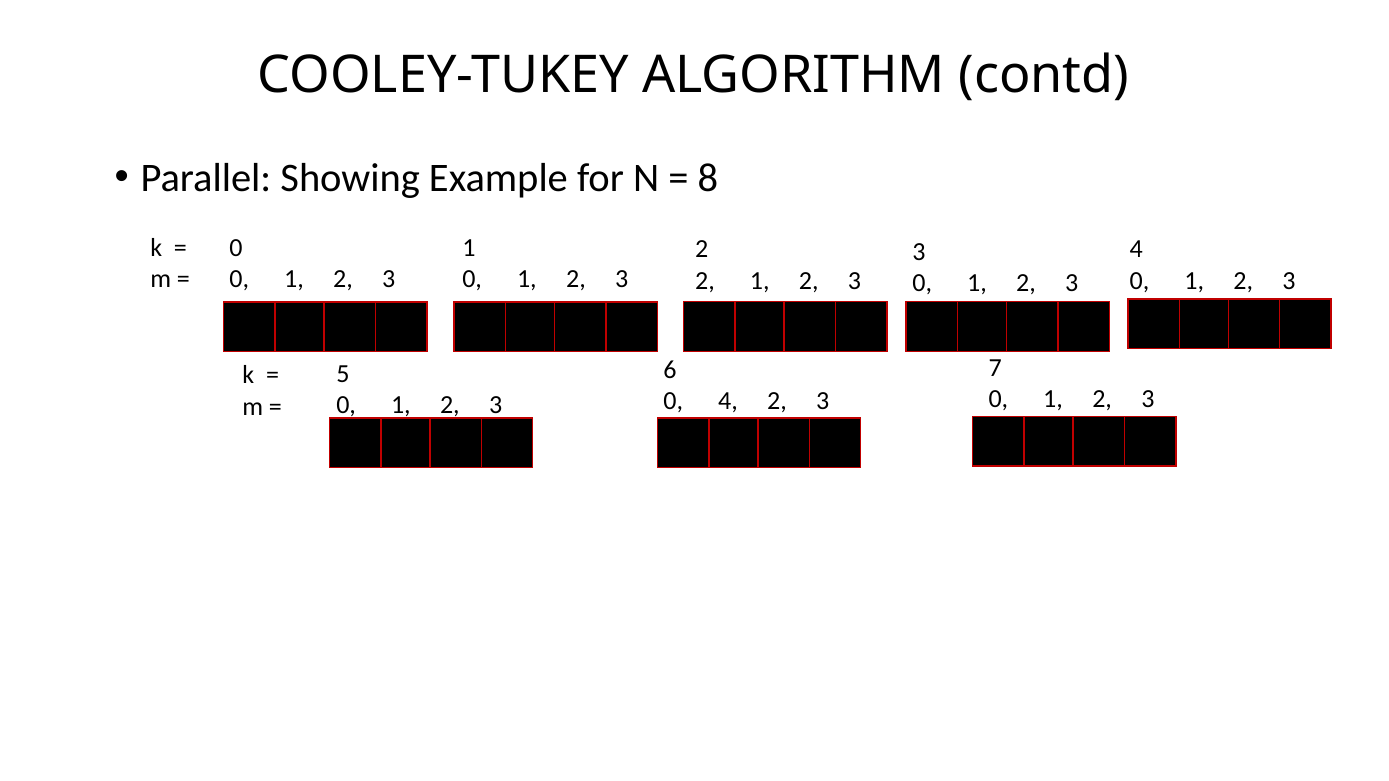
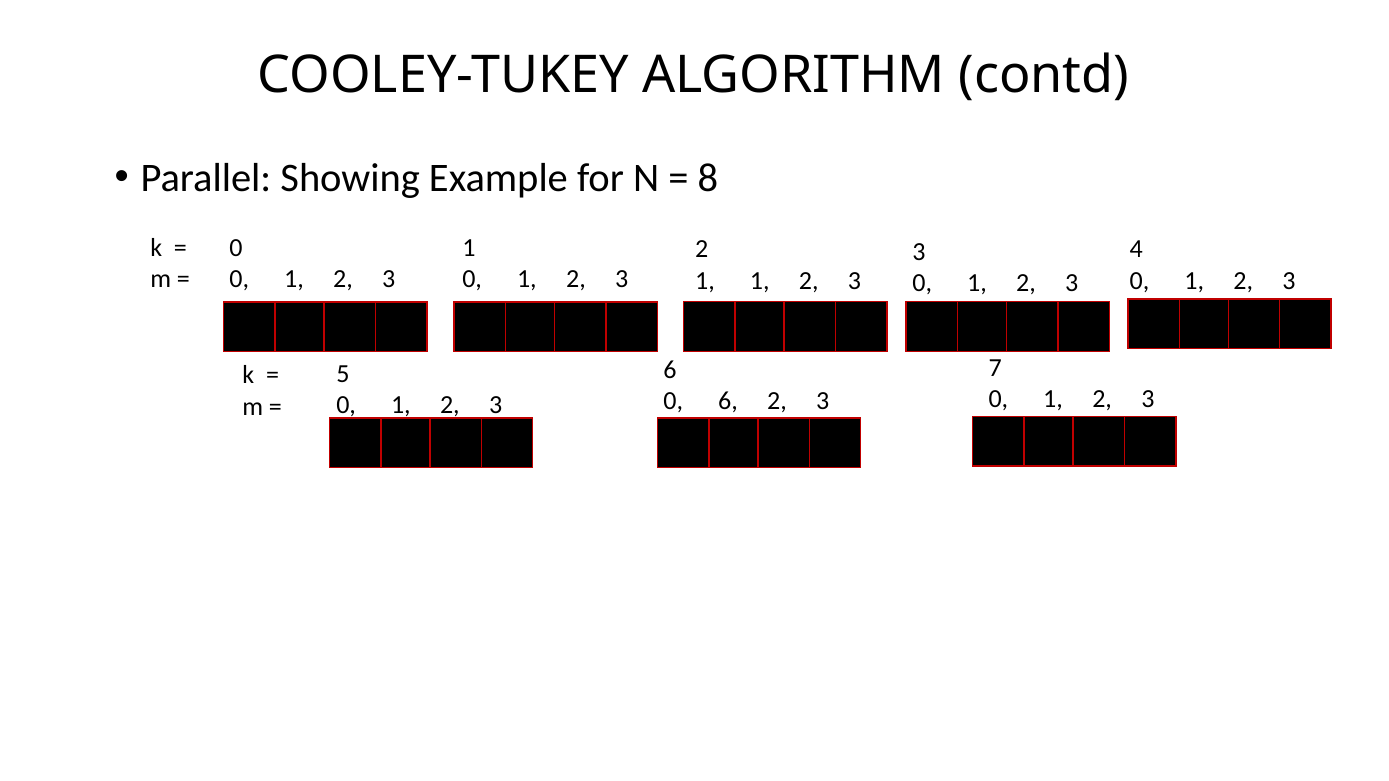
2: 2 -> 1 (705, 281)
0 4: 4 -> 6 (728, 401)
